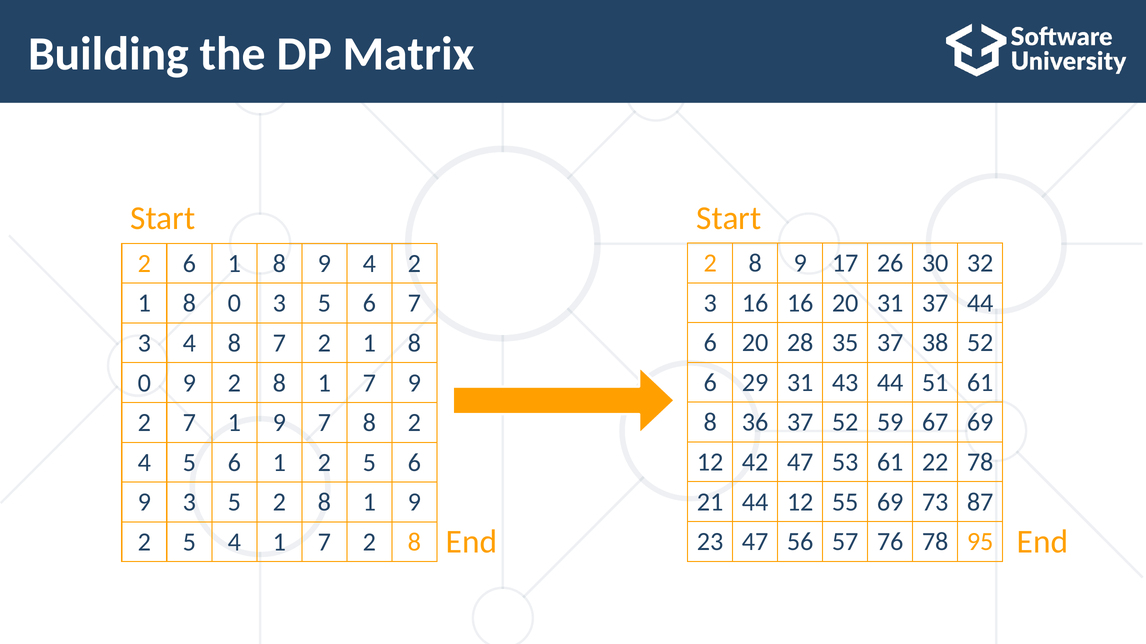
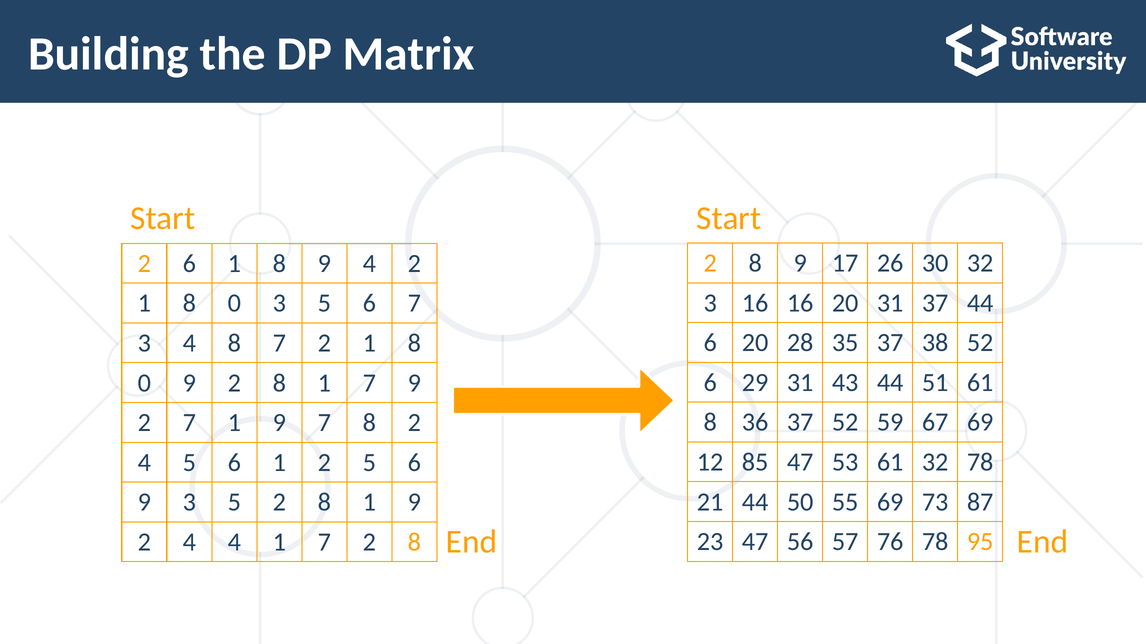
42: 42 -> 85 (755, 463)
61 22: 22 -> 32 (935, 463)
44 12: 12 -> 50 (800, 502)
5: 5 -> 4 (189, 543)
